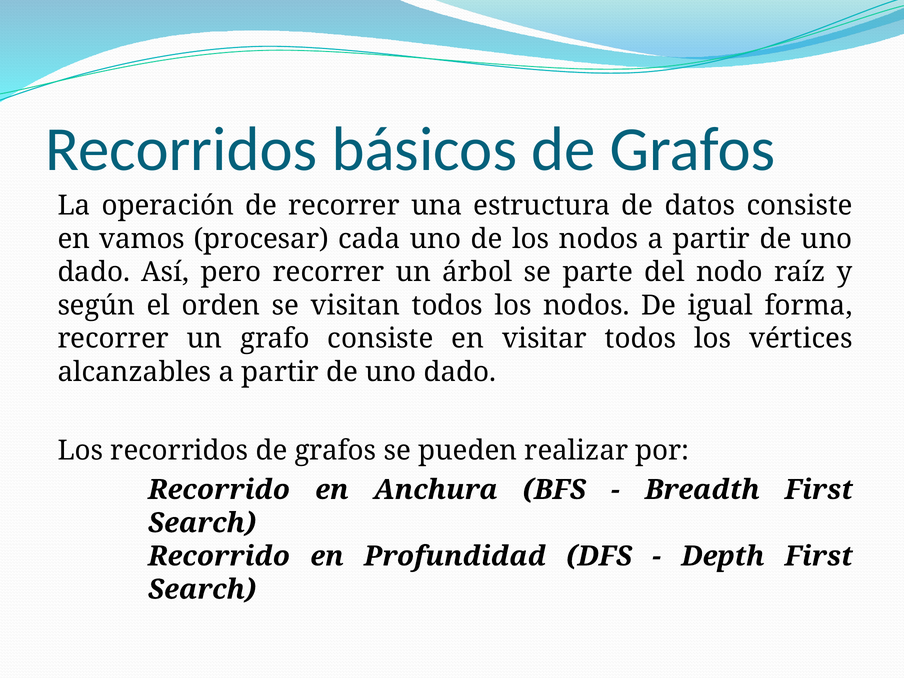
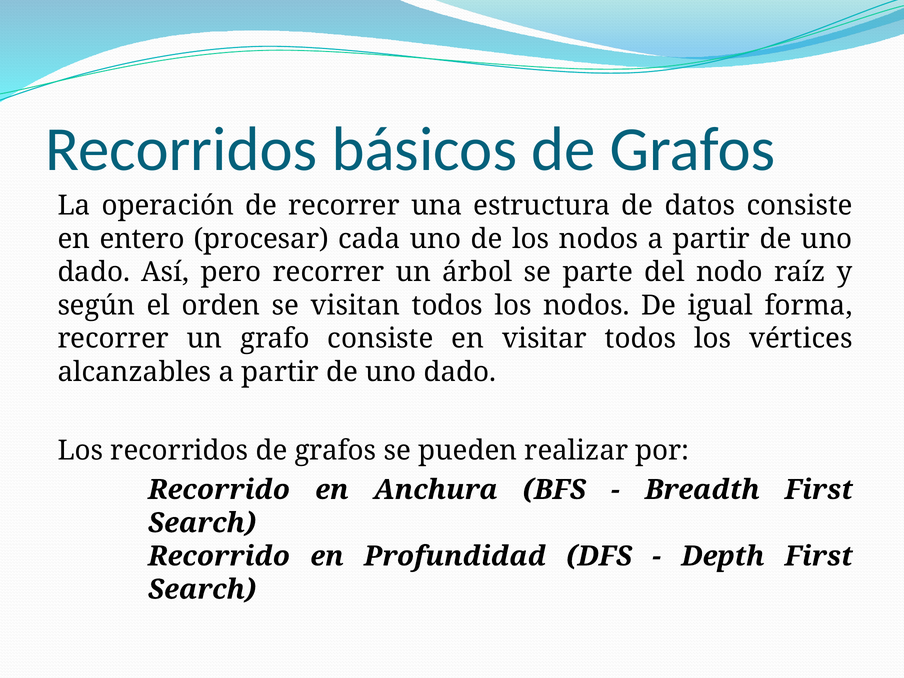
vamos: vamos -> entero (142, 239)
